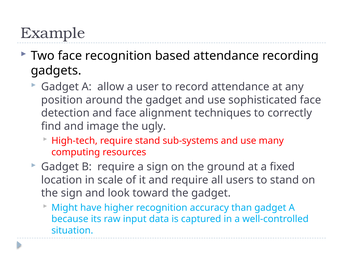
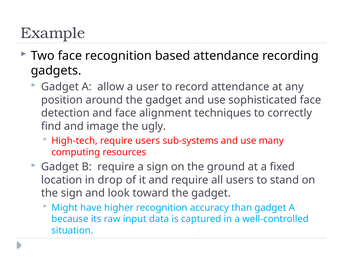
require stand: stand -> users (148, 141)
scale: scale -> drop (110, 180)
